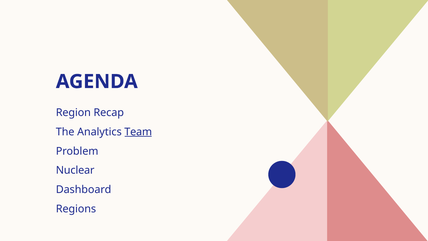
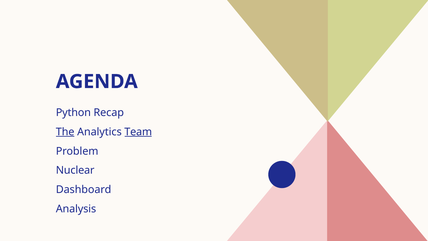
Region: Region -> Python (73, 112)
The underline: none -> present (65, 132)
Regions: Regions -> Analysis (76, 209)
